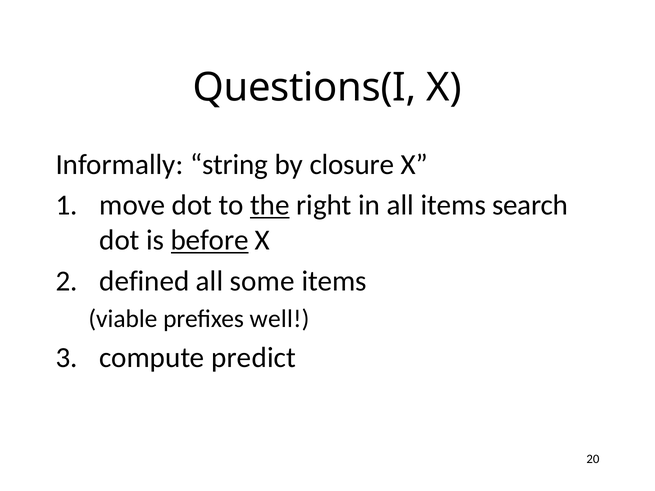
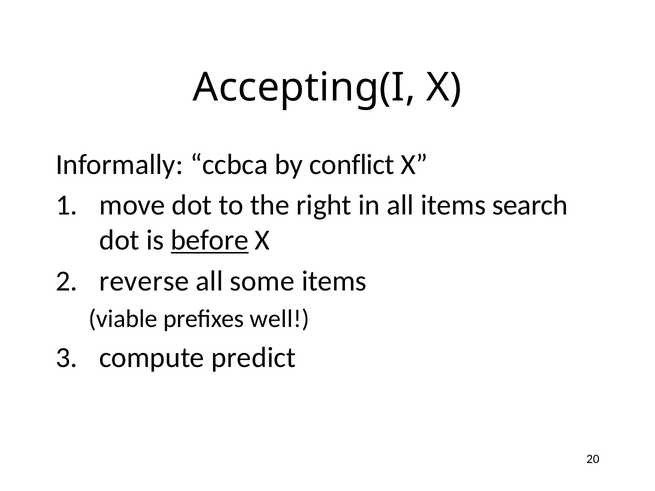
Questions(I: Questions(I -> Accepting(I (304, 87)
string: string -> ccbca (229, 165)
closure: closure -> conflict (352, 165)
the underline: present -> none (270, 205)
defined: defined -> reverse (144, 281)
